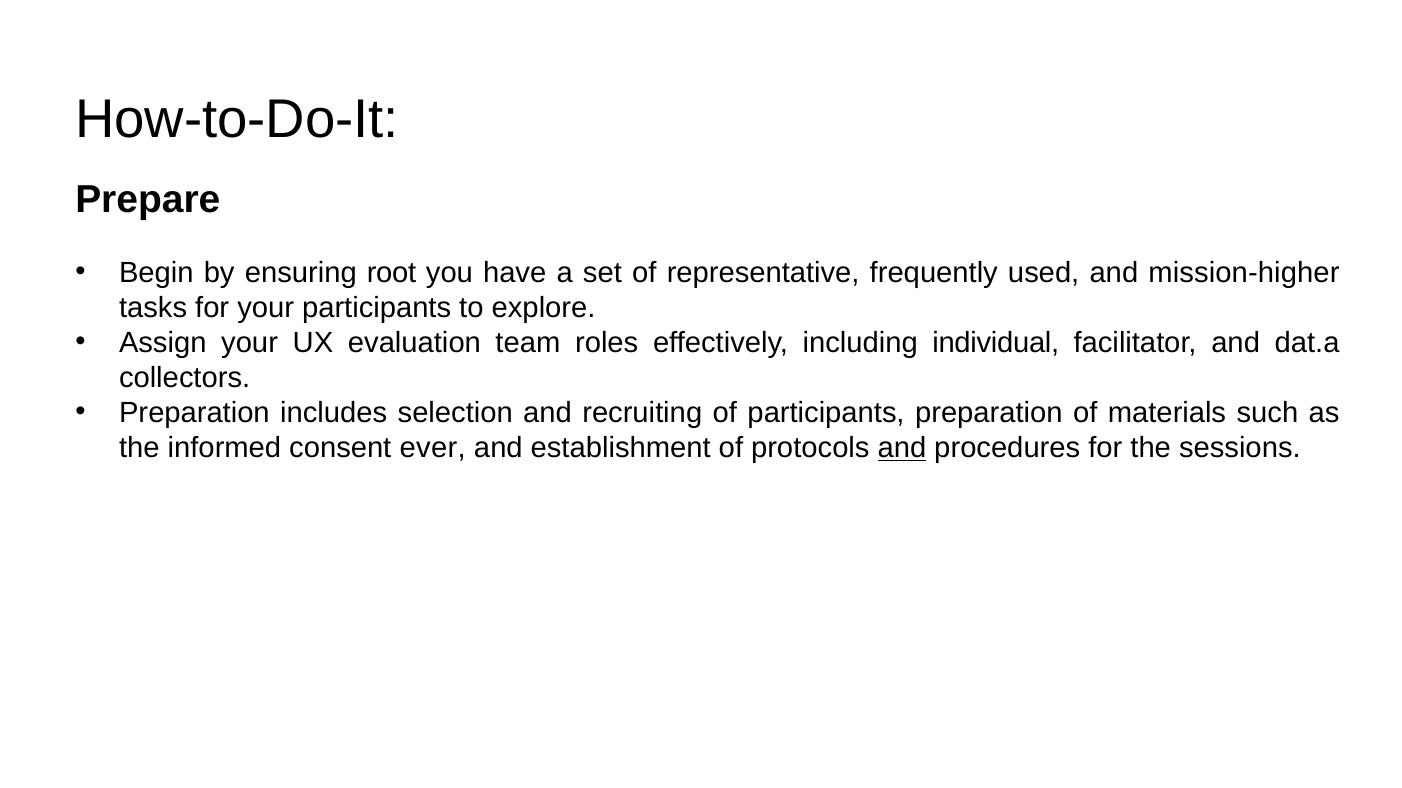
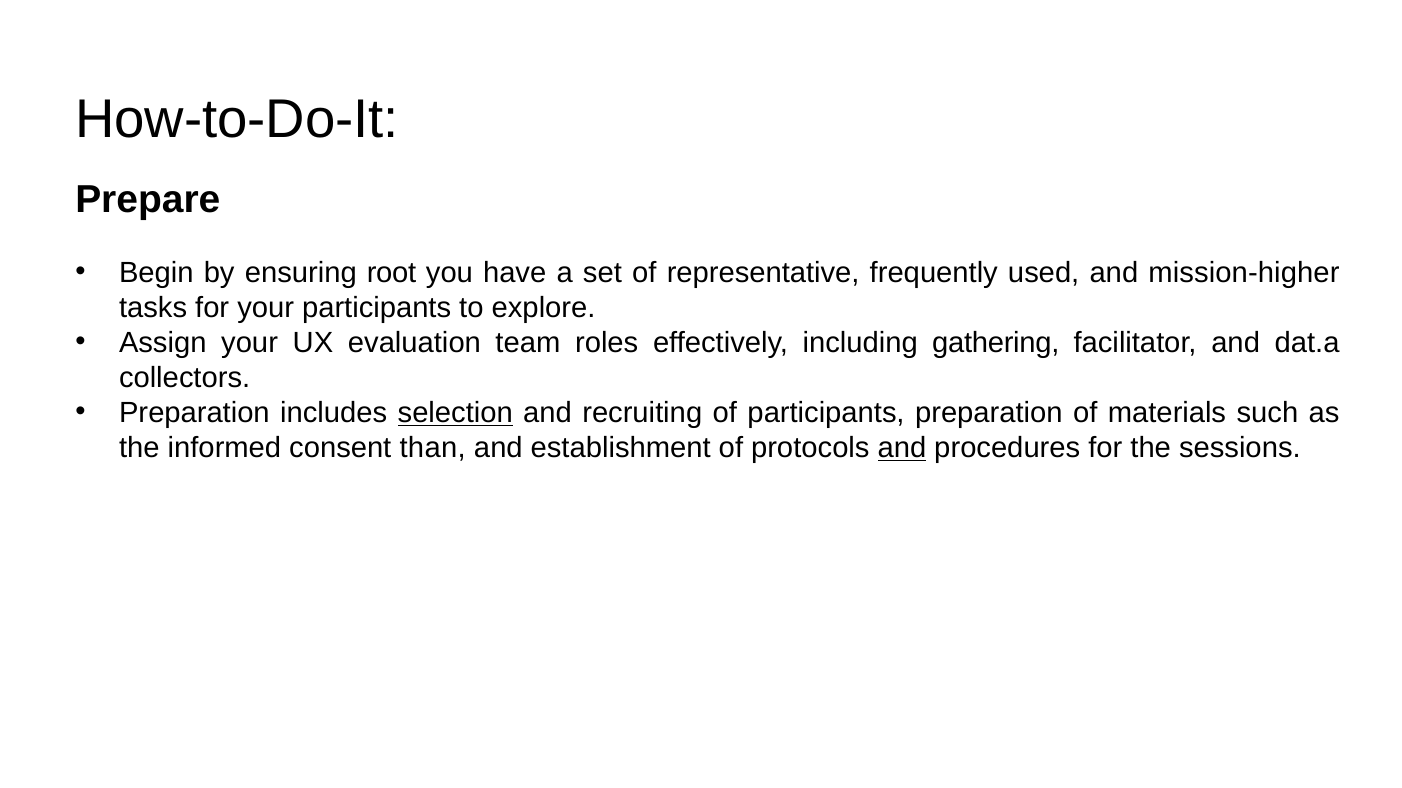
individual: individual -> gathering (996, 343)
selection underline: none -> present (455, 413)
ever: ever -> than (433, 448)
